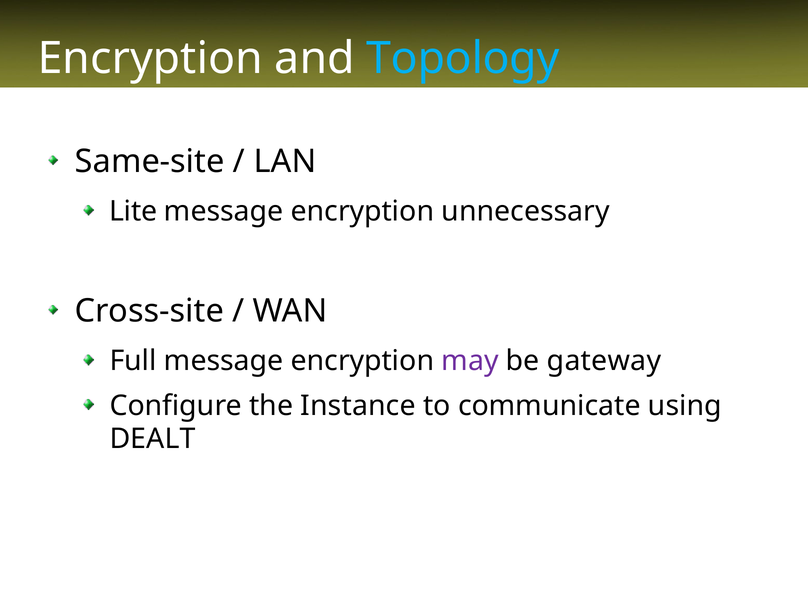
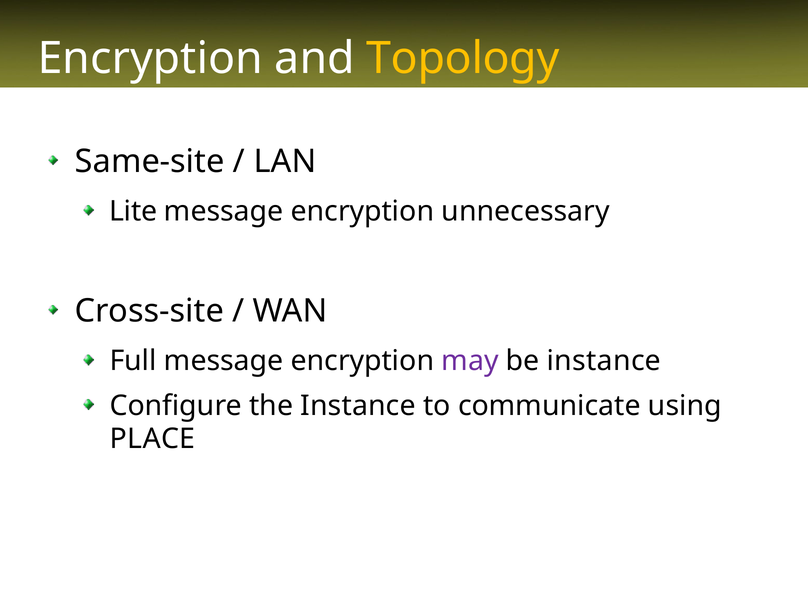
Topology colour: light blue -> yellow (463, 59)
be gateway: gateway -> instance (604, 361)
DEALT: DEALT -> PLACE (152, 439)
